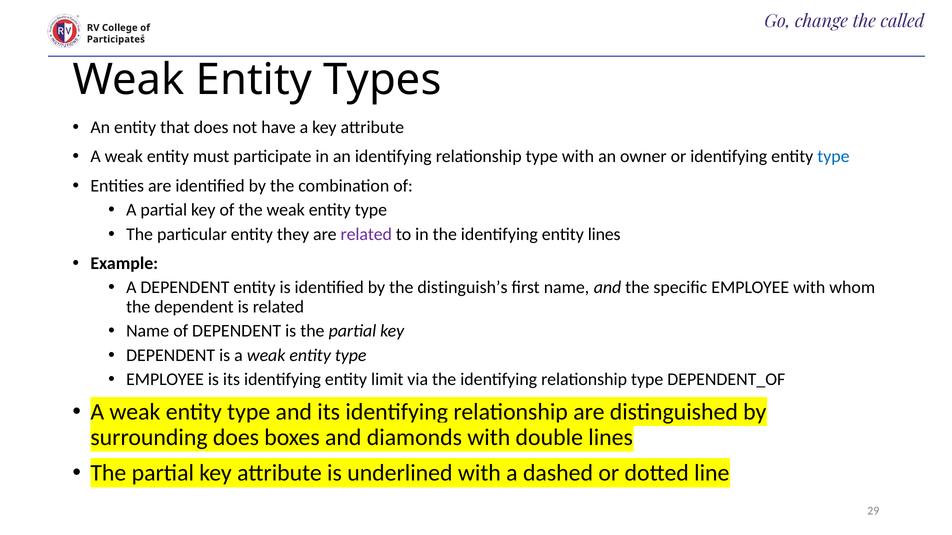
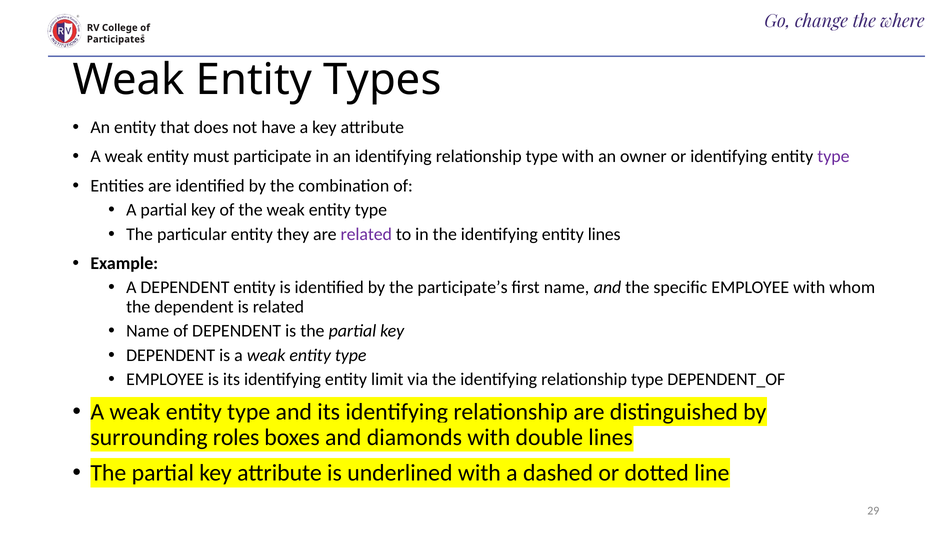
called: called -> where (902, 21)
type colour: blue -> purple (833, 157)
distinguish’s: distinguish’s -> participate’s (463, 288)
surrounding does: does -> roles (236, 438)
